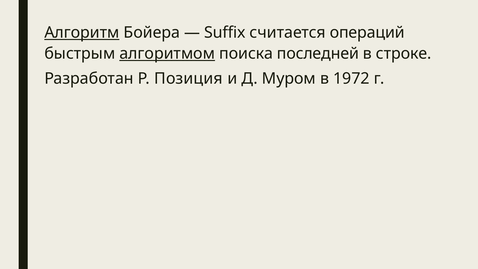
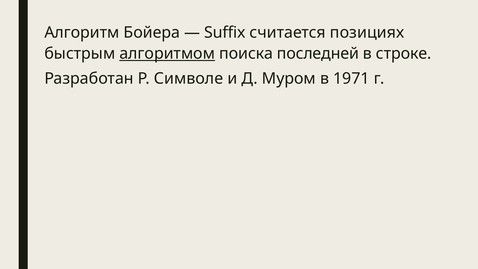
Алгоритм underline: present -> none (82, 33)
операций: операций -> позициях (367, 33)
Позиция: Позиция -> Символе (189, 79)
1972: 1972 -> 1971 (351, 79)
